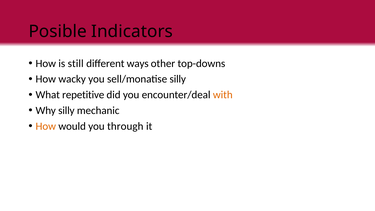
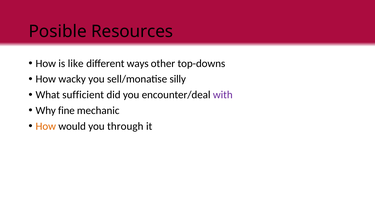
Indicators: Indicators -> Resources (132, 32)
still: still -> like (76, 63)
repetitive: repetitive -> sufficient (83, 95)
with colour: orange -> purple (223, 95)
Why silly: silly -> fine (66, 110)
